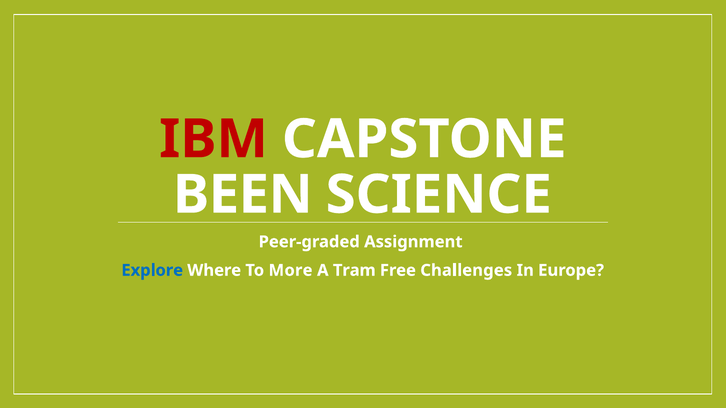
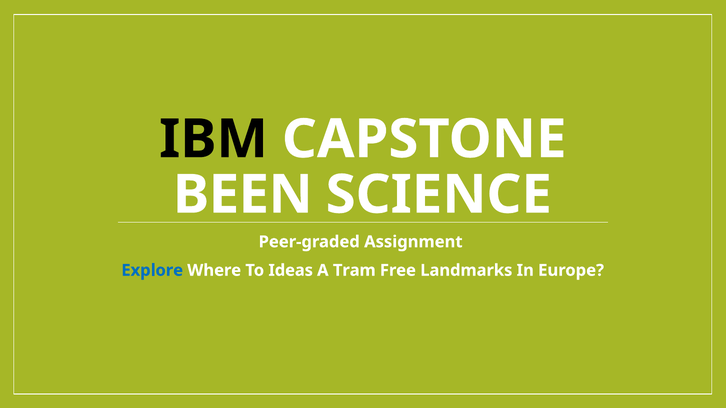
IBM colour: red -> black (213, 139)
More: More -> Ideas (291, 271)
Challenges: Challenges -> Landmarks (466, 271)
